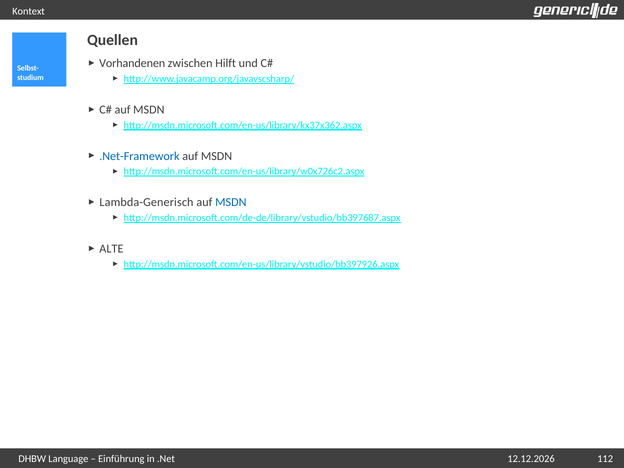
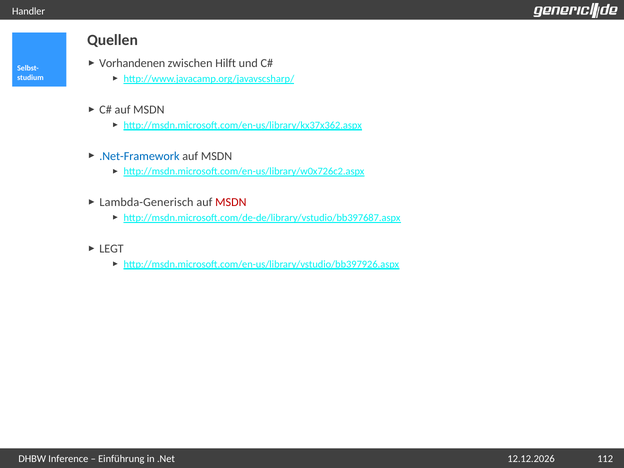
Kontext: Kontext -> Handler (29, 11)
MSDN colour: blue -> red (231, 202)
ALTE: ALTE -> LEGT (111, 249)
Language: Language -> Inference (68, 459)
